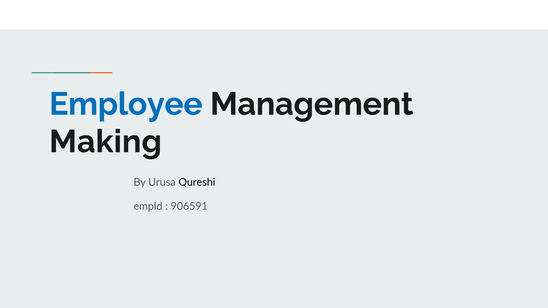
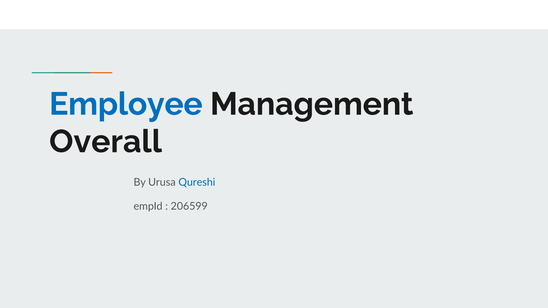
Making: Making -> Overall (106, 142)
Qureshi colour: black -> blue (197, 182)
906591: 906591 -> 206599 (189, 207)
